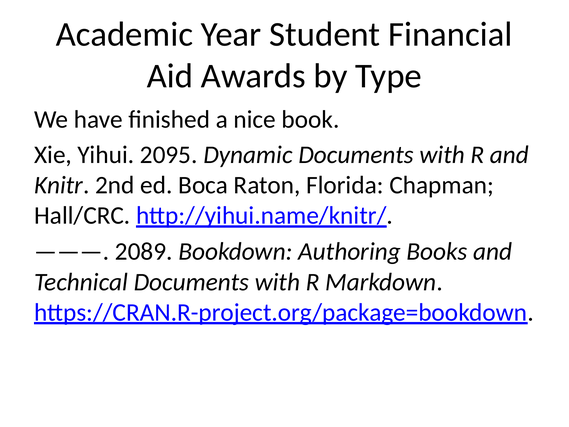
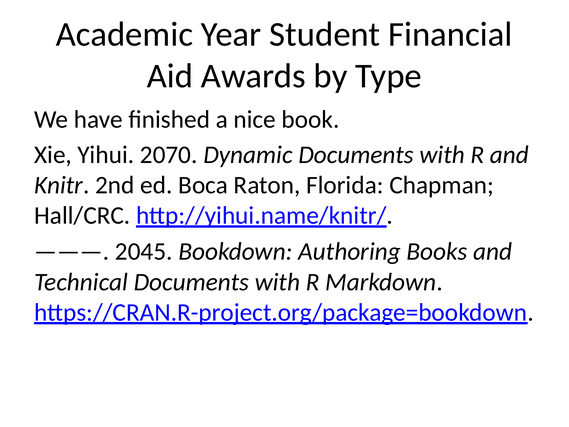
2095: 2095 -> 2070 (169, 155)
2089: 2089 -> 2045 (144, 251)
